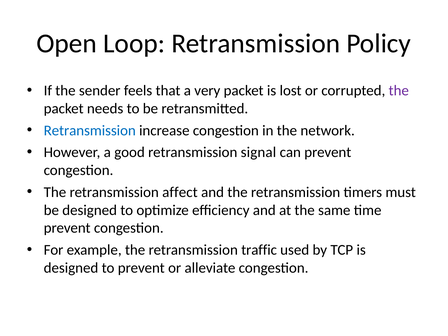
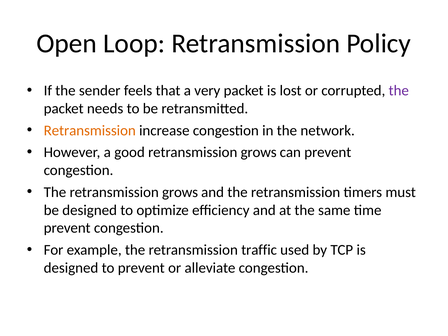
Retransmission colour: blue -> orange (90, 130)
good retransmission signal: signal -> grows (259, 152)
The retransmission affect: affect -> grows (180, 192)
